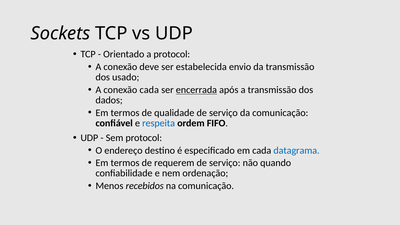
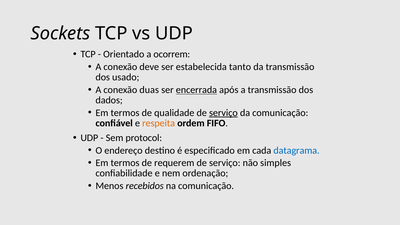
a protocol: protocol -> ocorrem (172, 54)
envio: envio -> tanto (240, 67)
conexão cada: cada -> duas (149, 90)
serviço underline: none -> present (223, 113)
respeita colour: blue -> orange (159, 123)
quando: quando -> simples (276, 163)
